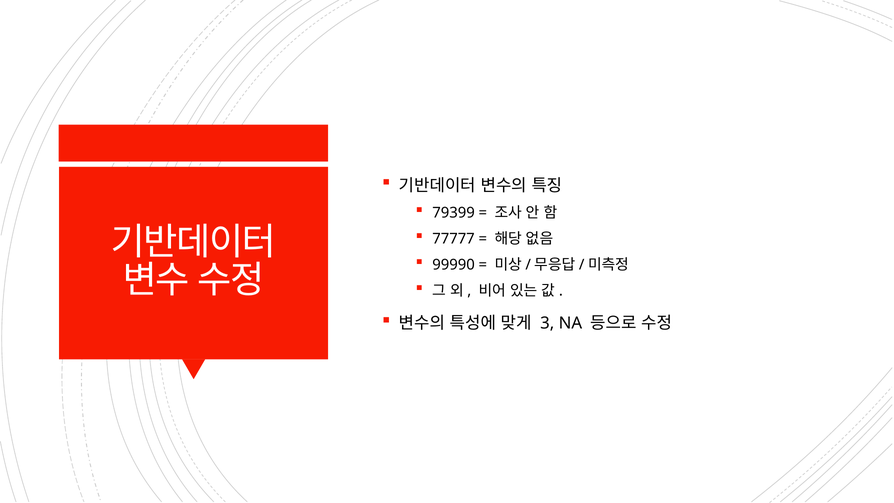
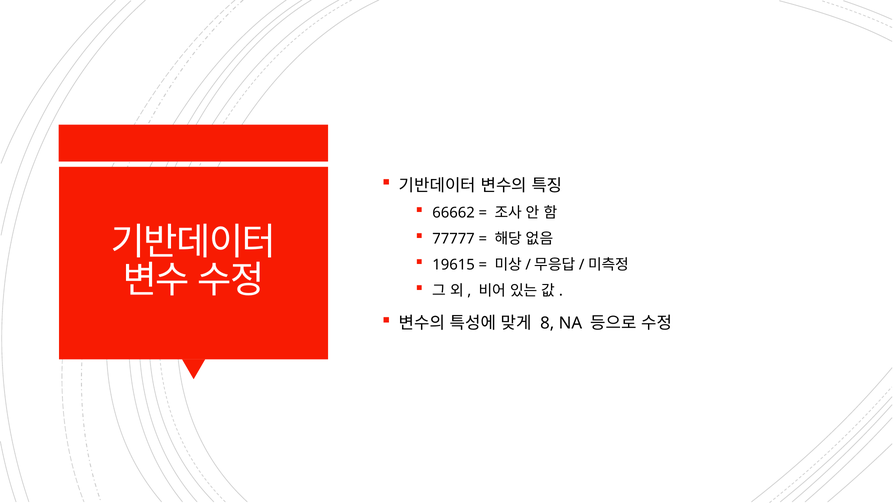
79399: 79399 -> 66662 (454, 213)
99990: 99990 -> 19615 (454, 265)
3: 3 -> 8 (547, 323)
